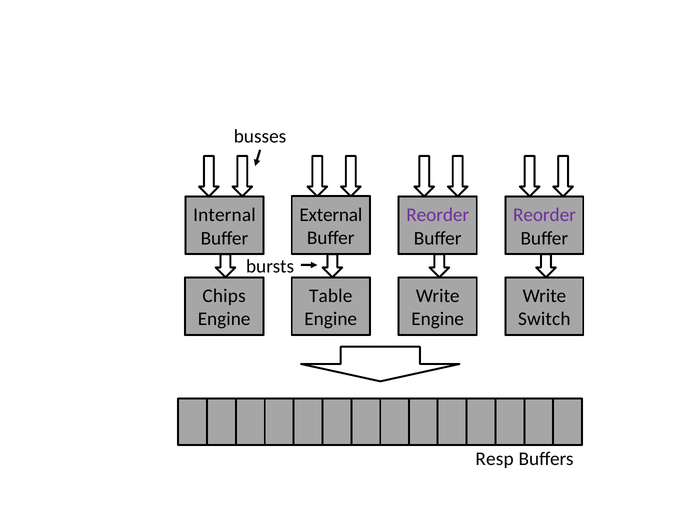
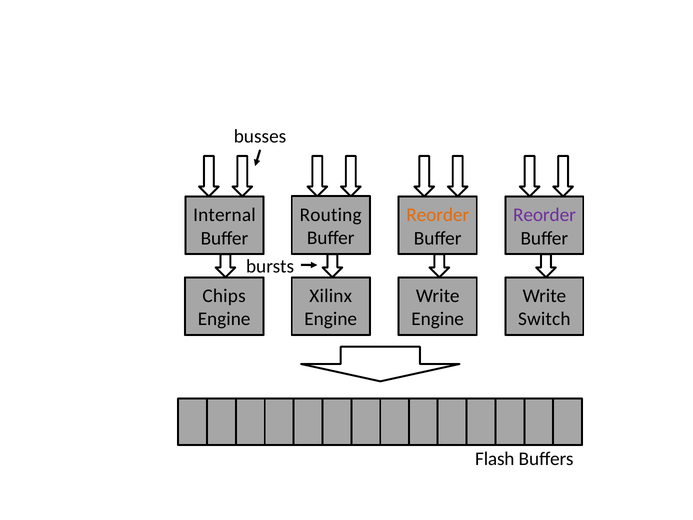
External: External -> Routing (331, 215)
Reorder colour: purple -> orange (438, 215)
Table: Table -> Xilinx (331, 296)
Resp: Resp -> Flash (495, 459)
